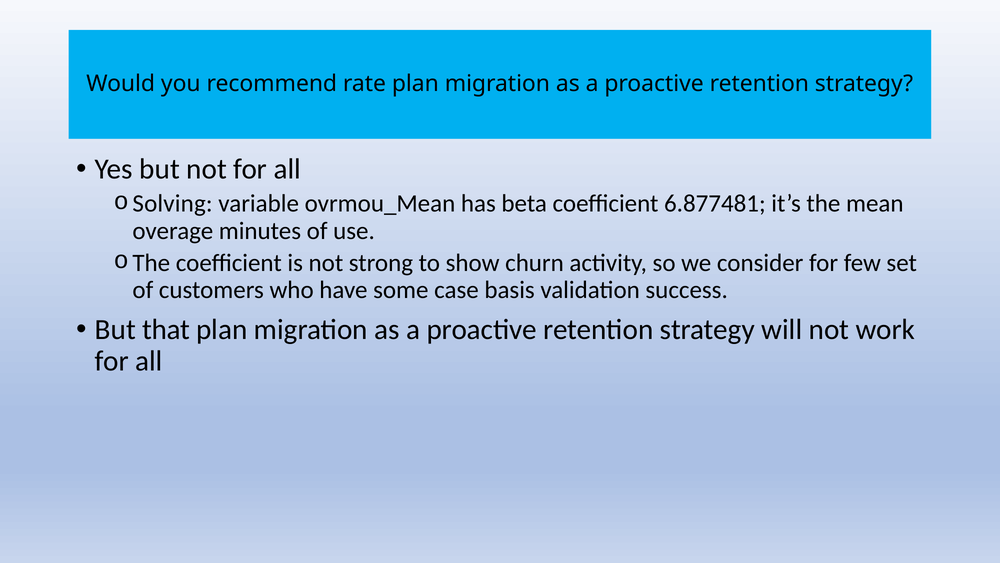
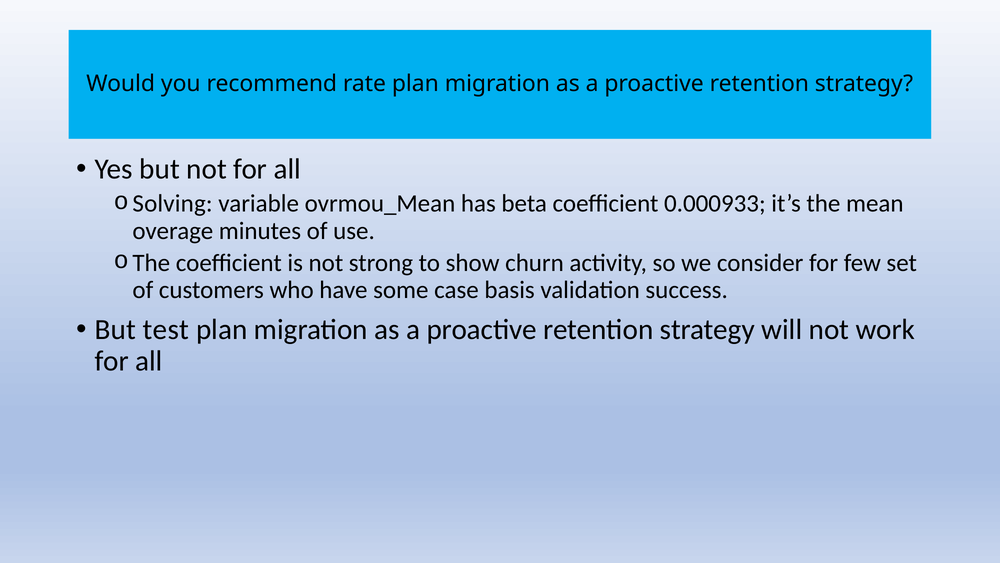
6.877481: 6.877481 -> 0.000933 (715, 204)
that: that -> test (166, 329)
